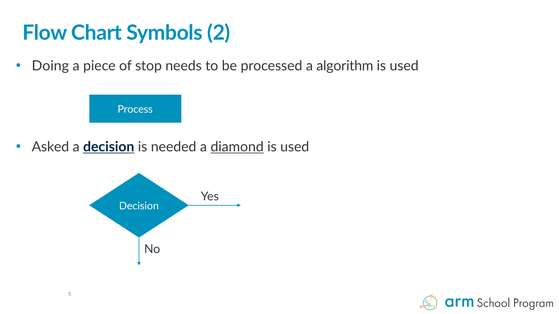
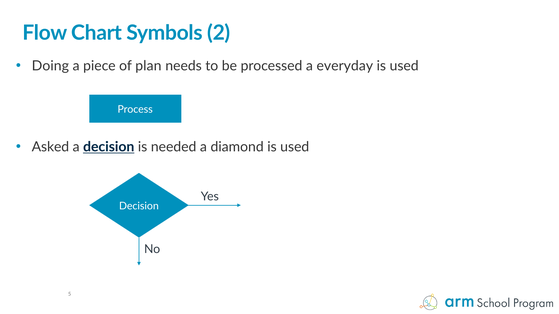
stop: stop -> plan (148, 66)
algorithm: algorithm -> everyday (345, 66)
diamond underline: present -> none (237, 147)
